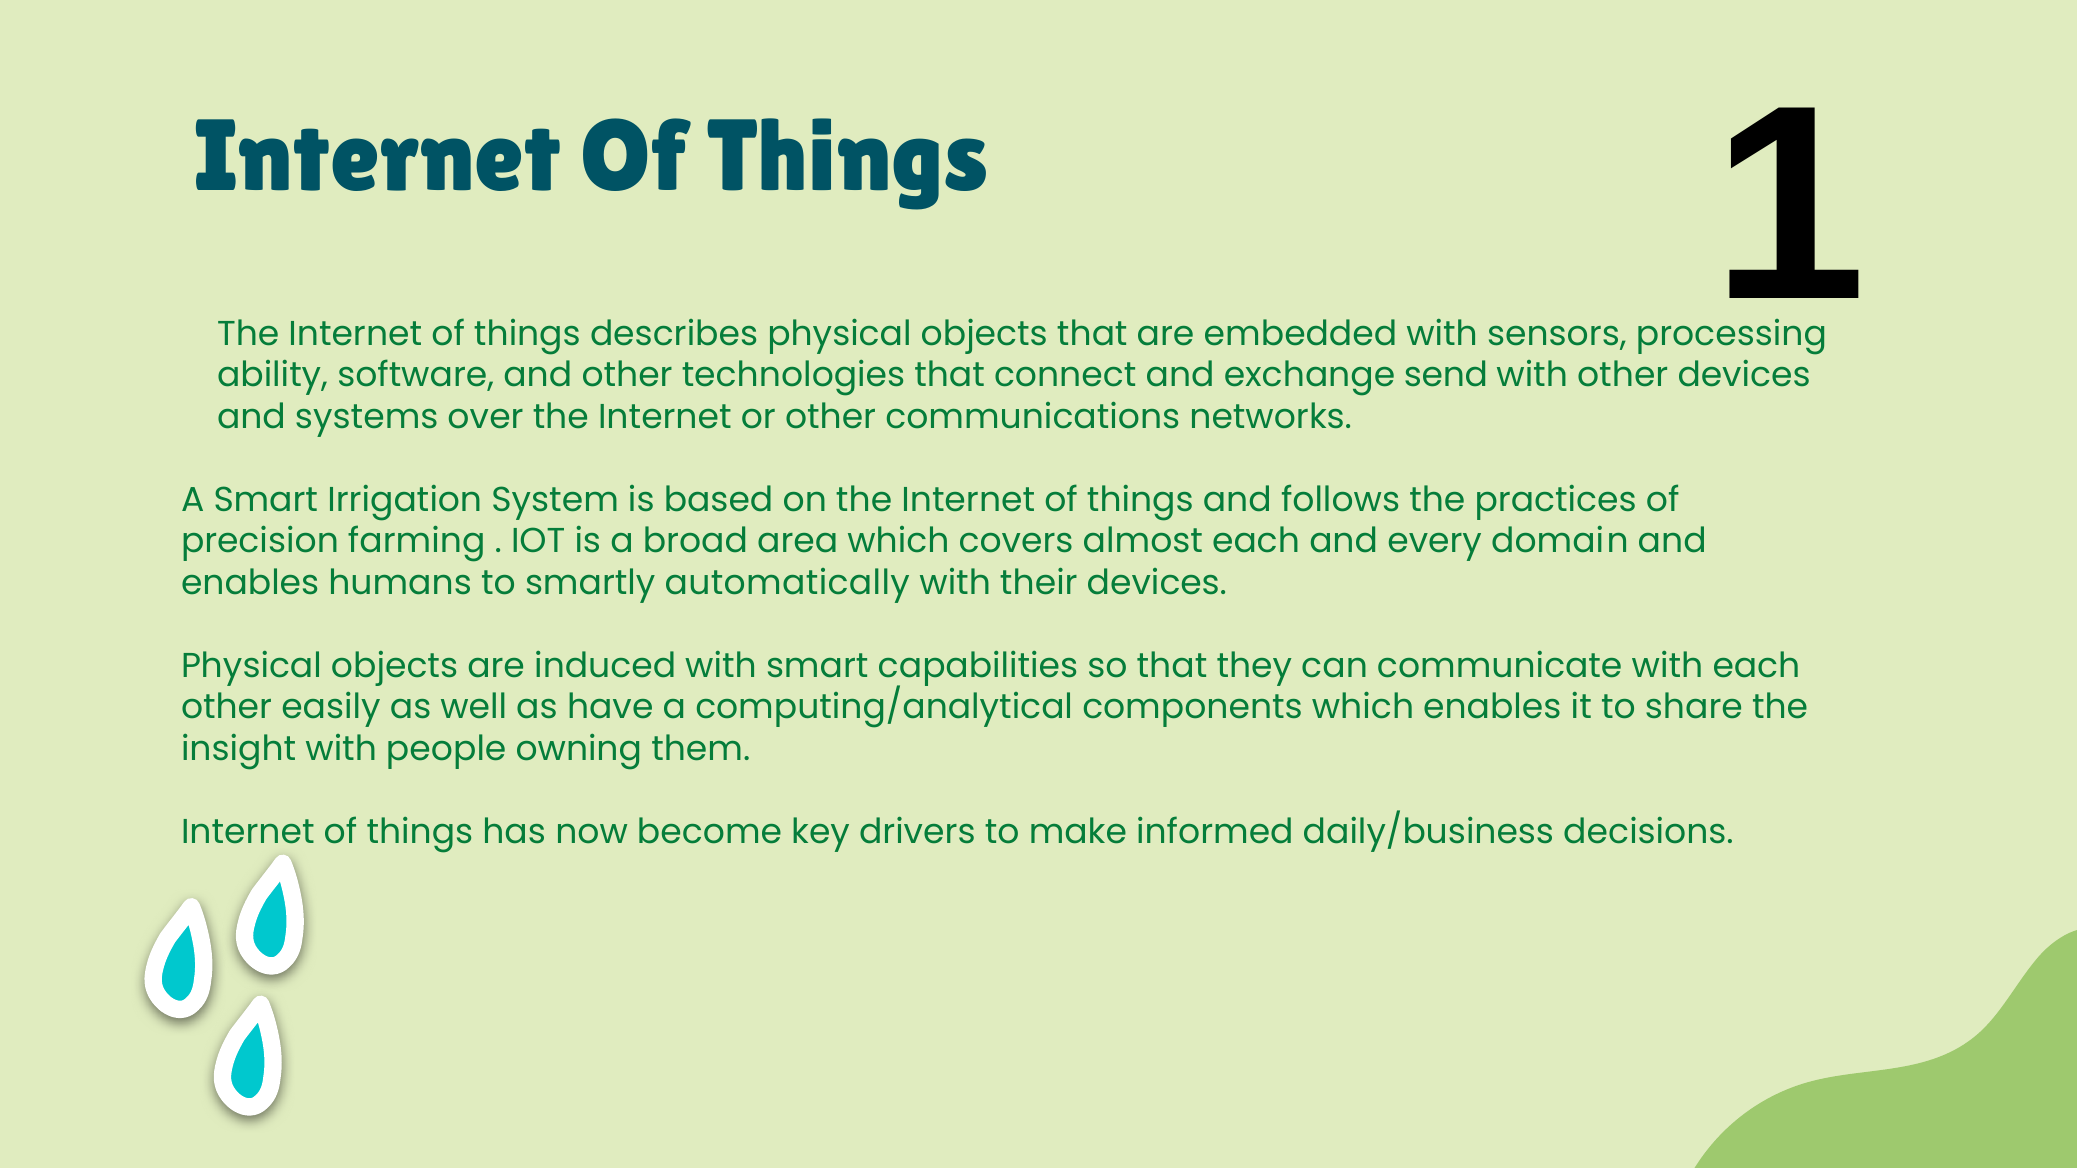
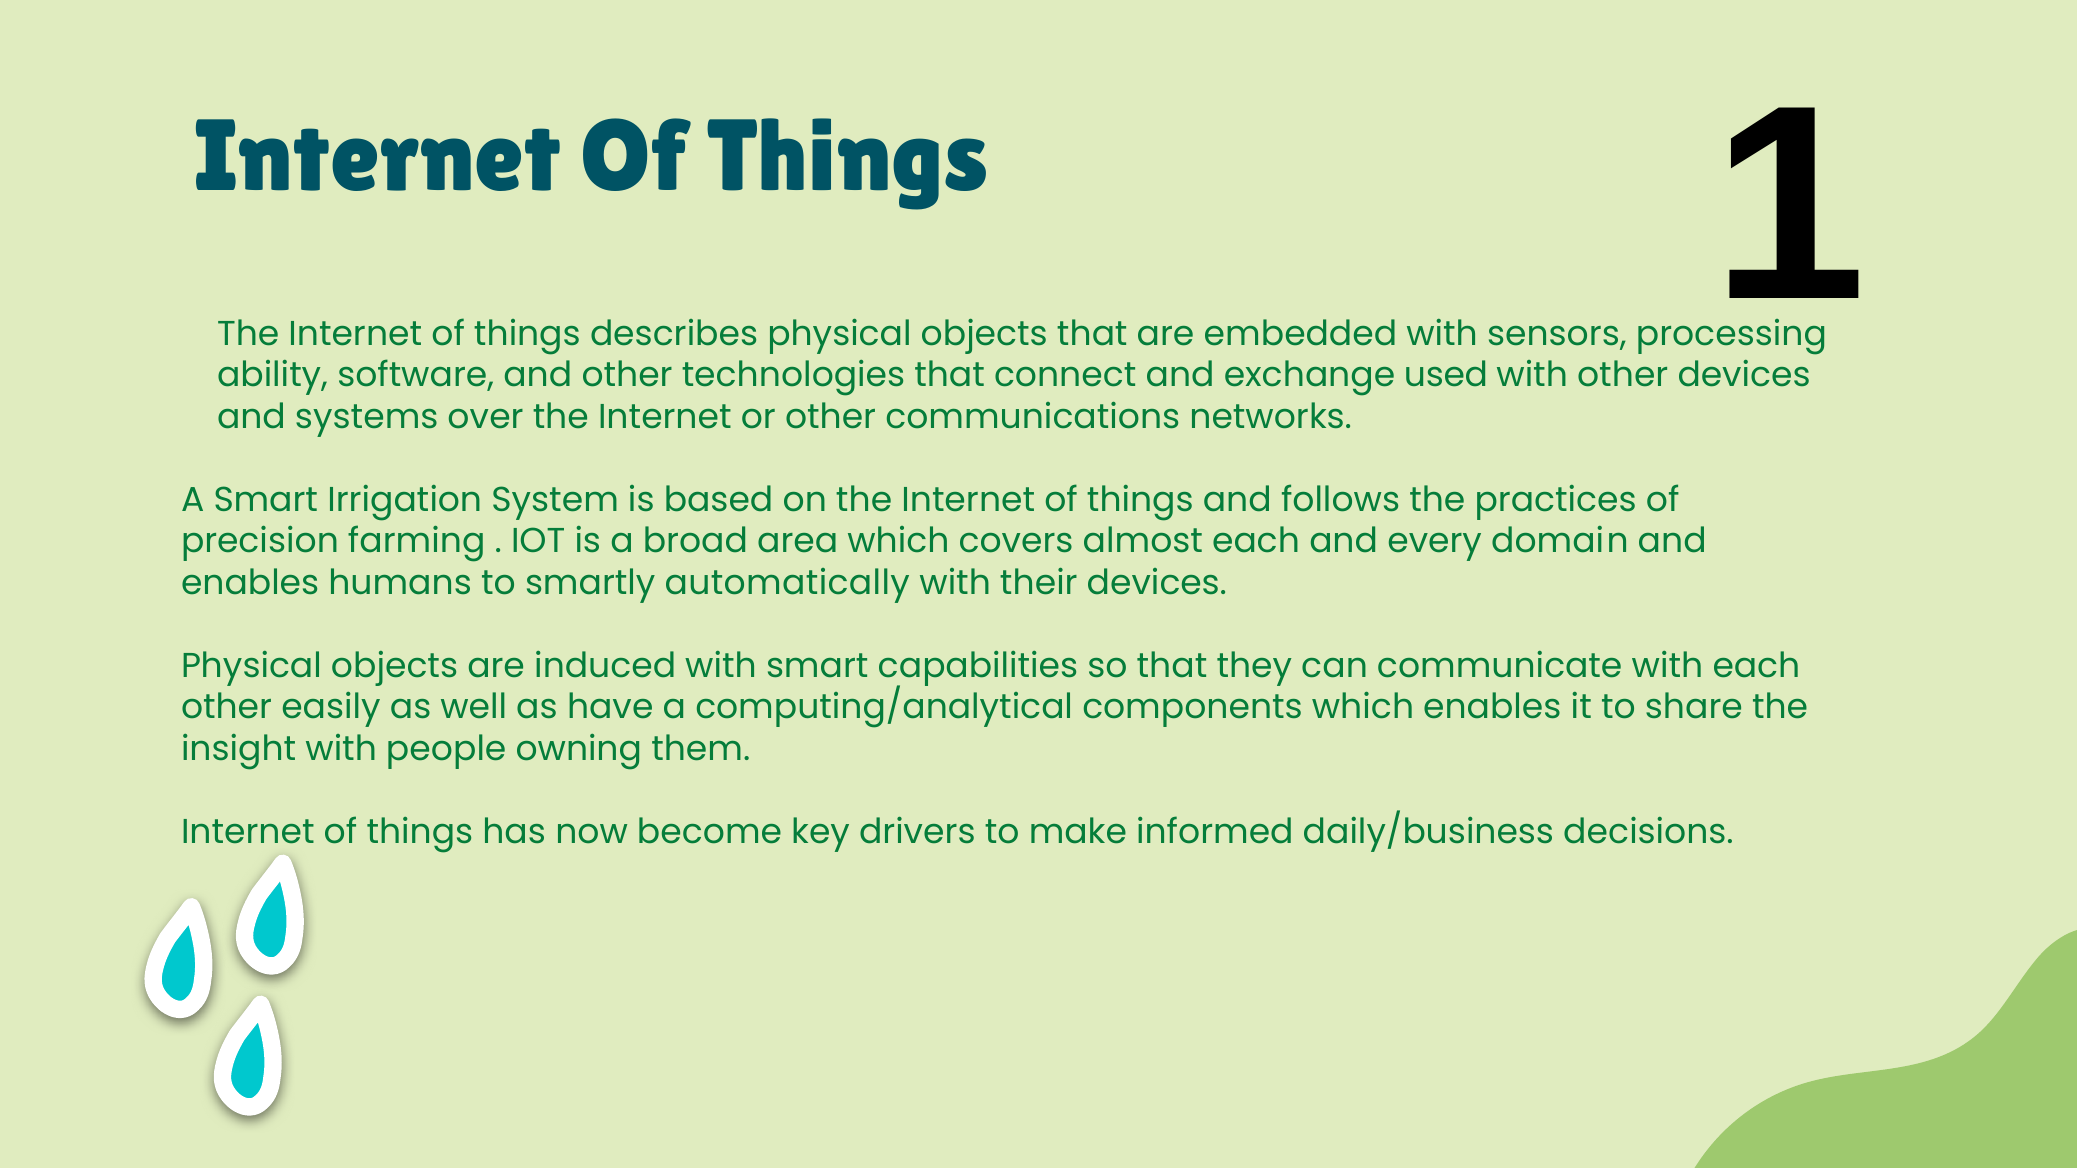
send: send -> used (1446, 375)
